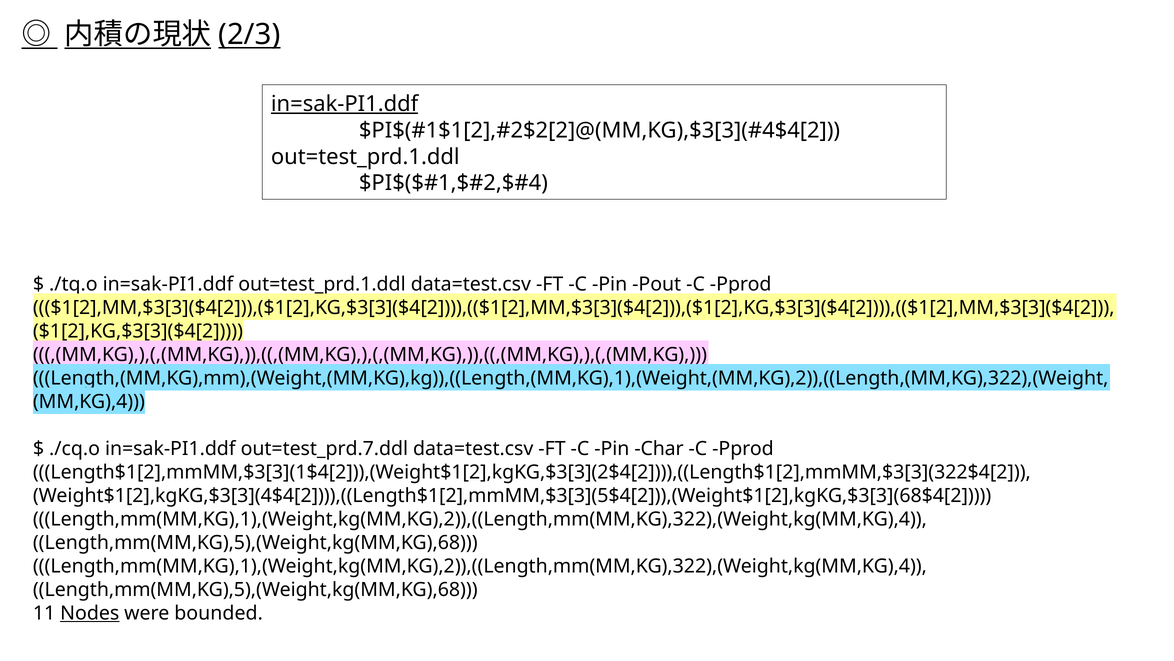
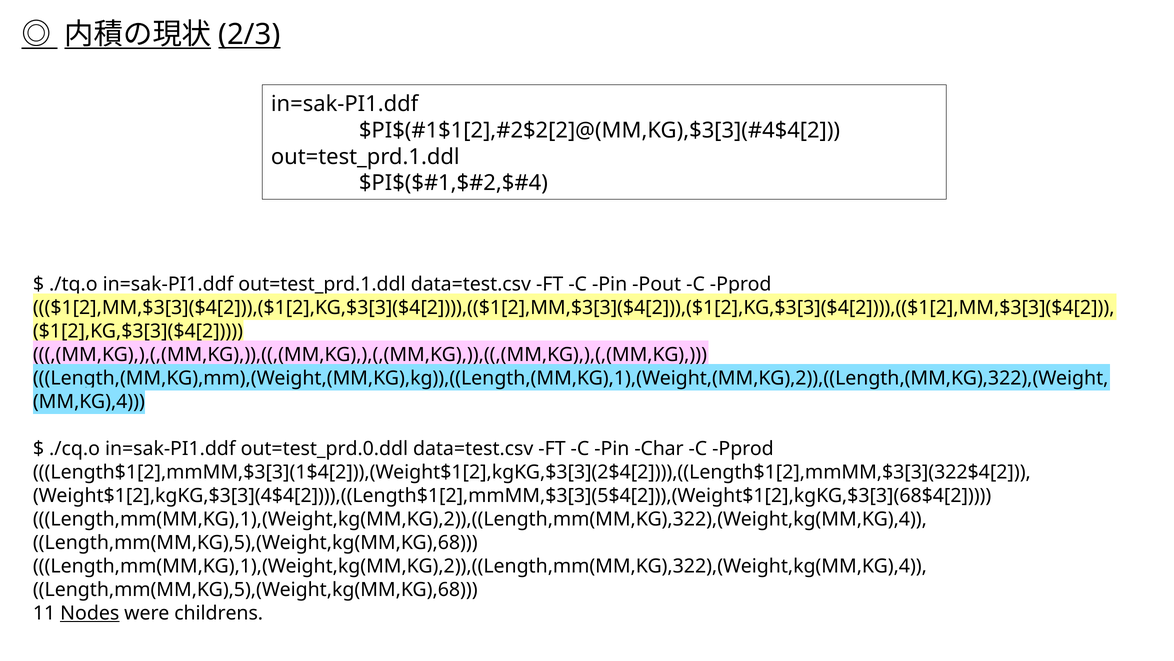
in=sak-PI1.ddf underline: present -> none (345, 104)
out=test_prd.7.ddl: out=test_prd.7.ddl -> out=test_prd.0.ddl (324, 448)
bounded: bounded -> childrens (219, 613)
